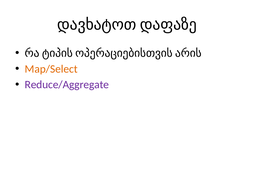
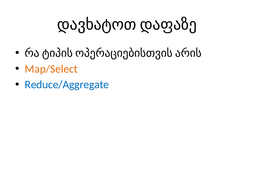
Reduce/Aggregate colour: purple -> blue (67, 85)
